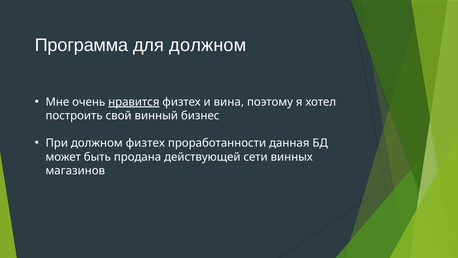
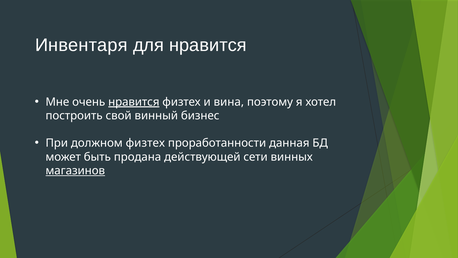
Программа: Программа -> Инвентаря (81, 45)
для должном: должном -> нравится (208, 45)
магазинов underline: none -> present (75, 170)
